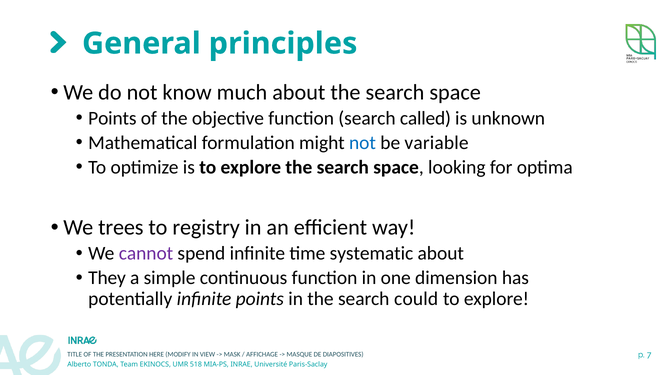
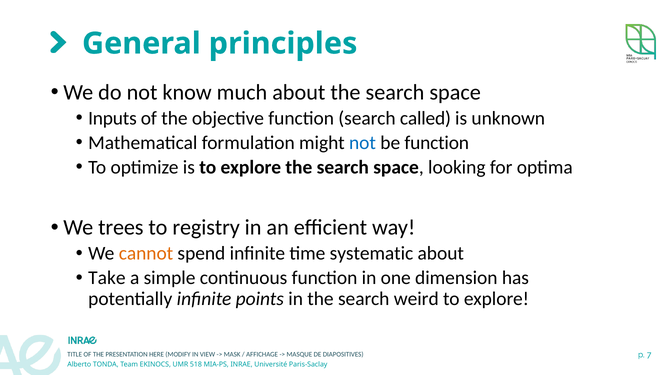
Points: Points -> Inputs (112, 118)
be variable: variable -> function (437, 143)
cannot colour: purple -> orange (146, 253)
They: They -> Take (107, 278)
could: could -> weird (416, 299)
